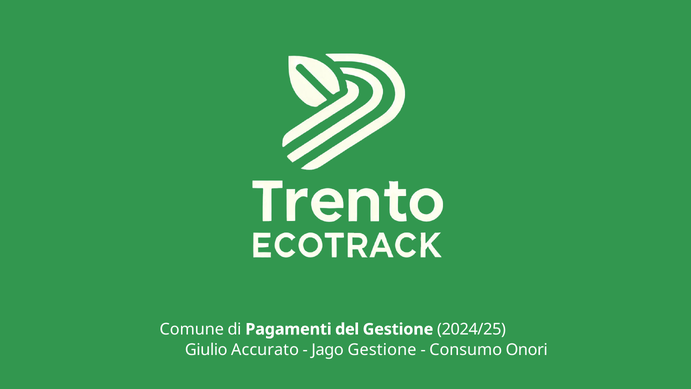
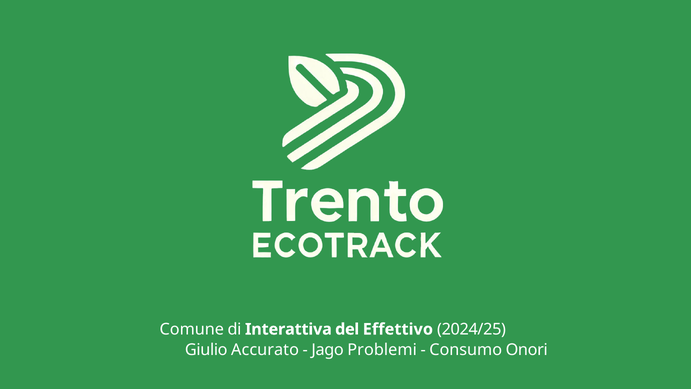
Pagamenti: Pagamenti -> Interattiva (288, 329)
del Gestione: Gestione -> Effettivo (398, 329)
Jago Gestione: Gestione -> Problemi (382, 350)
